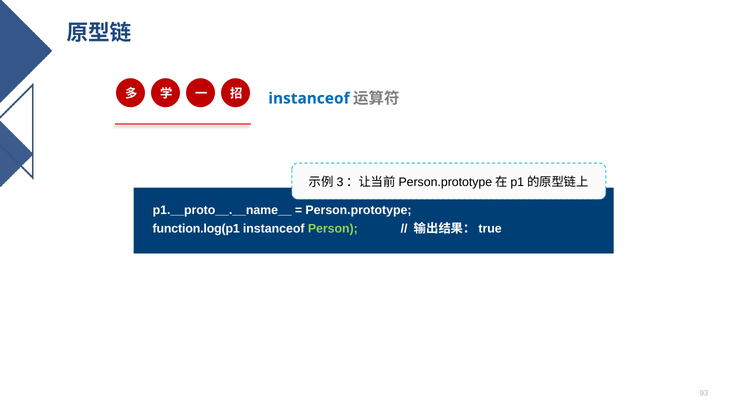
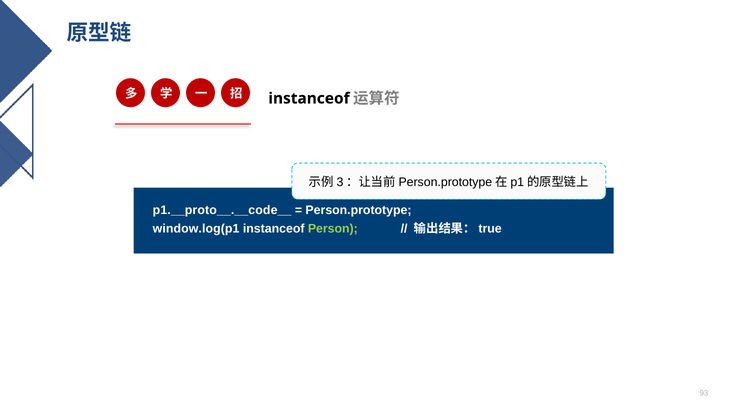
instanceof colour: blue -> black (309, 98)
p1.__proto__.__name__: p1.__proto__.__name__ -> p1.__proto__.__code__ (222, 210)
function.log(p1: function.log(p1 -> window.log(p1 (196, 229)
